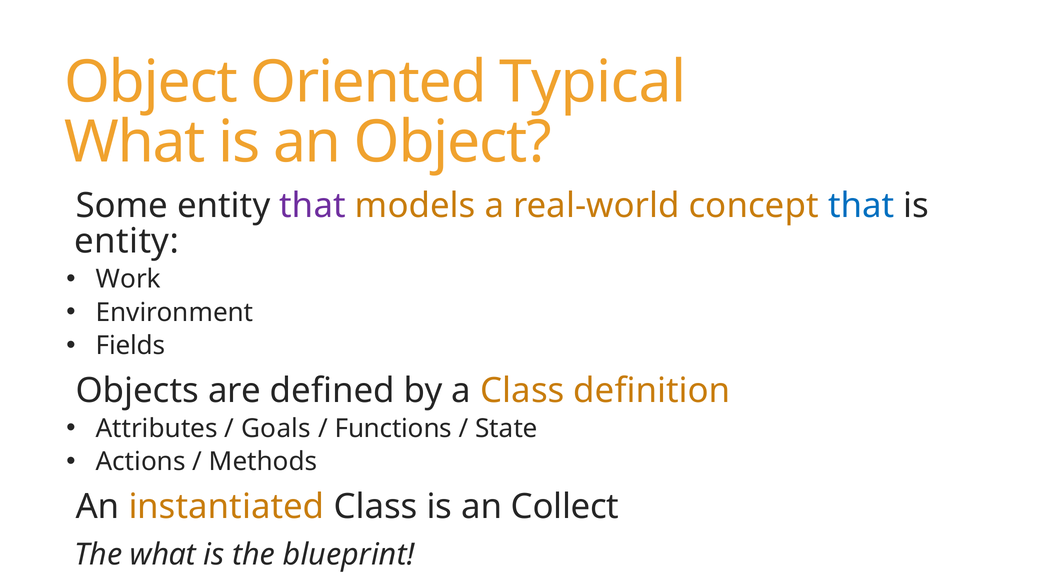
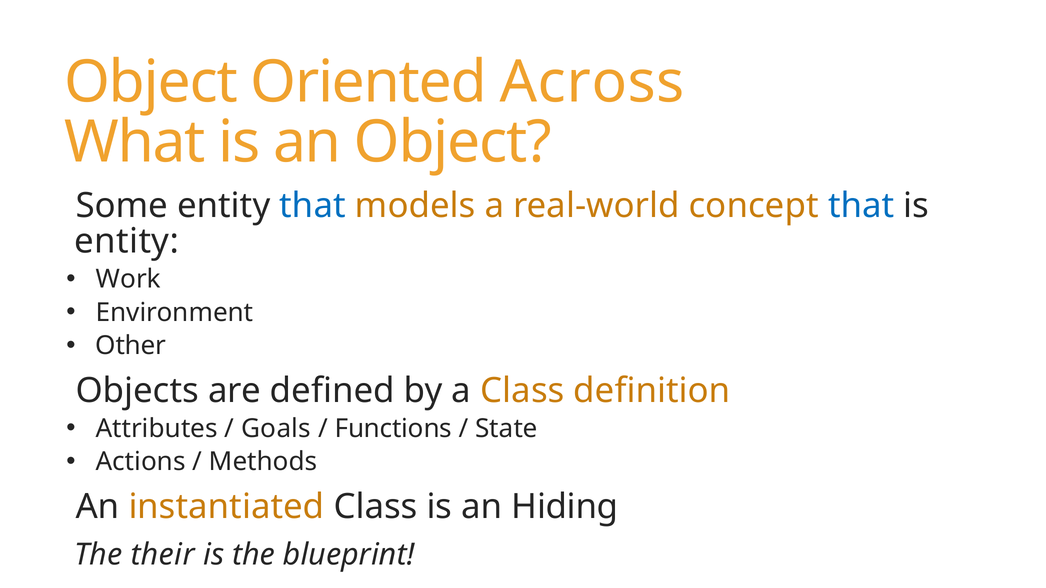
Typical: Typical -> Across (592, 83)
that colour: purple -> blue (313, 206)
Fields: Fields -> Other (131, 346)
Collect: Collect -> Hiding (565, 507)
The what: what -> their (163, 555)
